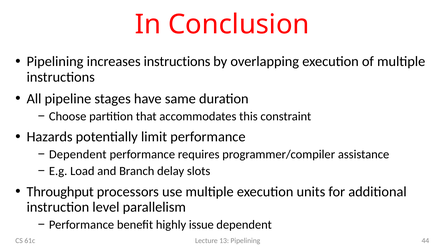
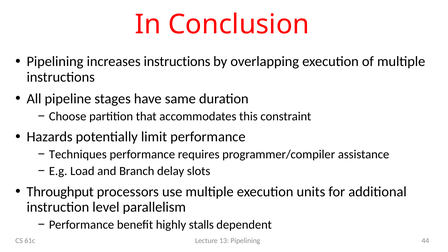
Dependent: Dependent -> Techniques (78, 154)
issue: issue -> stalls (201, 225)
